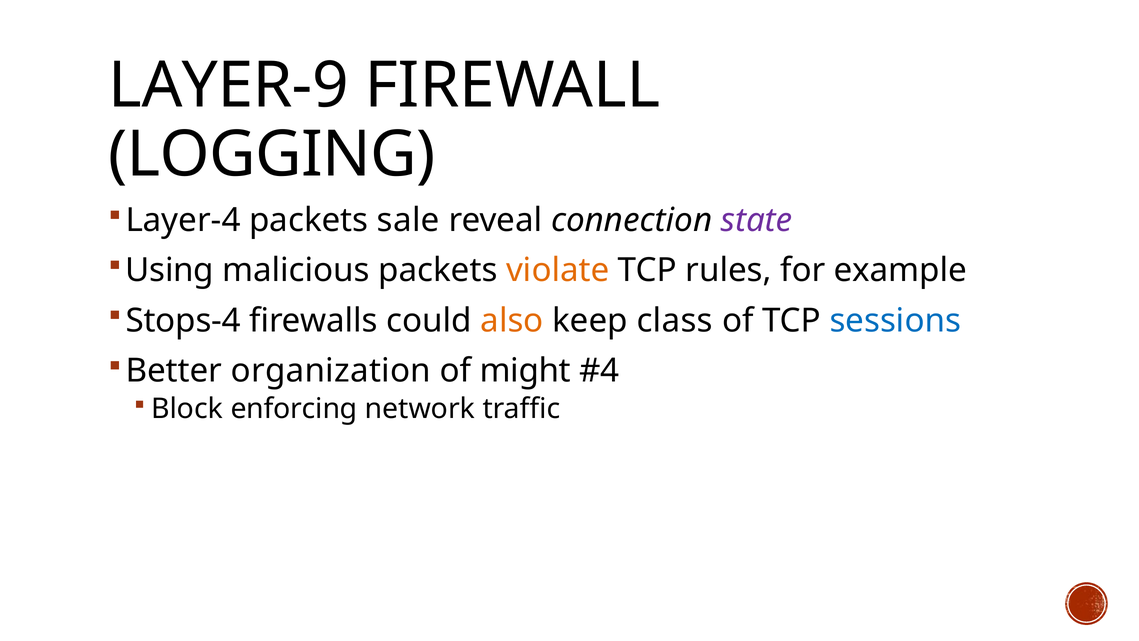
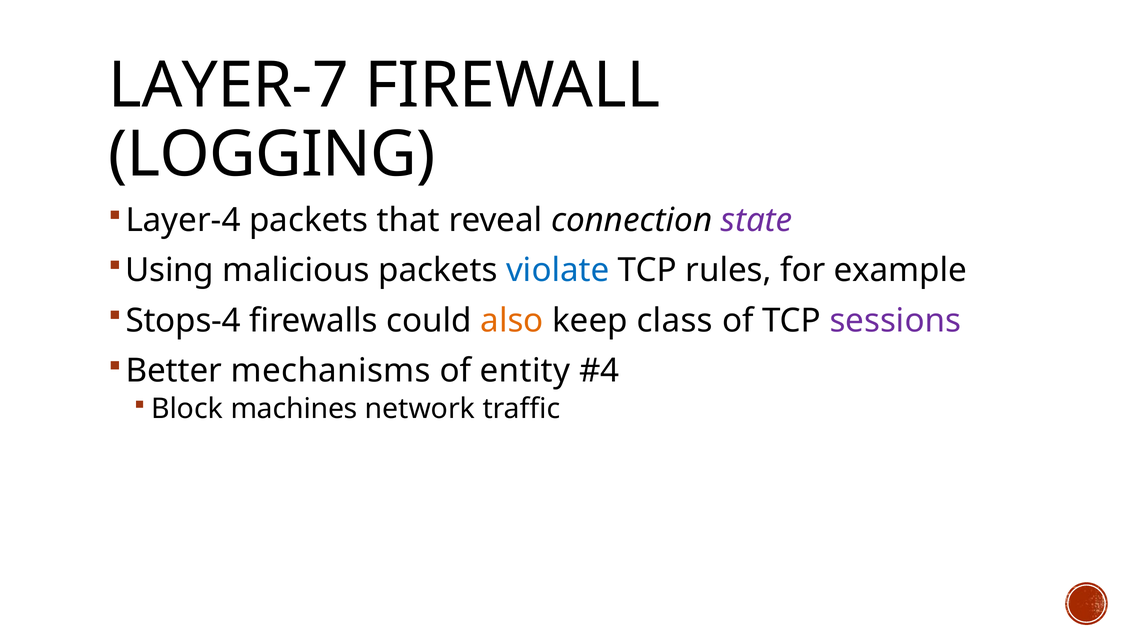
LAYER-9: LAYER-9 -> LAYER-7 (229, 85)
sale: sale -> that (408, 220)
violate colour: orange -> blue (558, 270)
sessions colour: blue -> purple (895, 320)
organization: organization -> mechanisms (331, 371)
might: might -> entity (525, 371)
enforcing: enforcing -> machines (294, 409)
